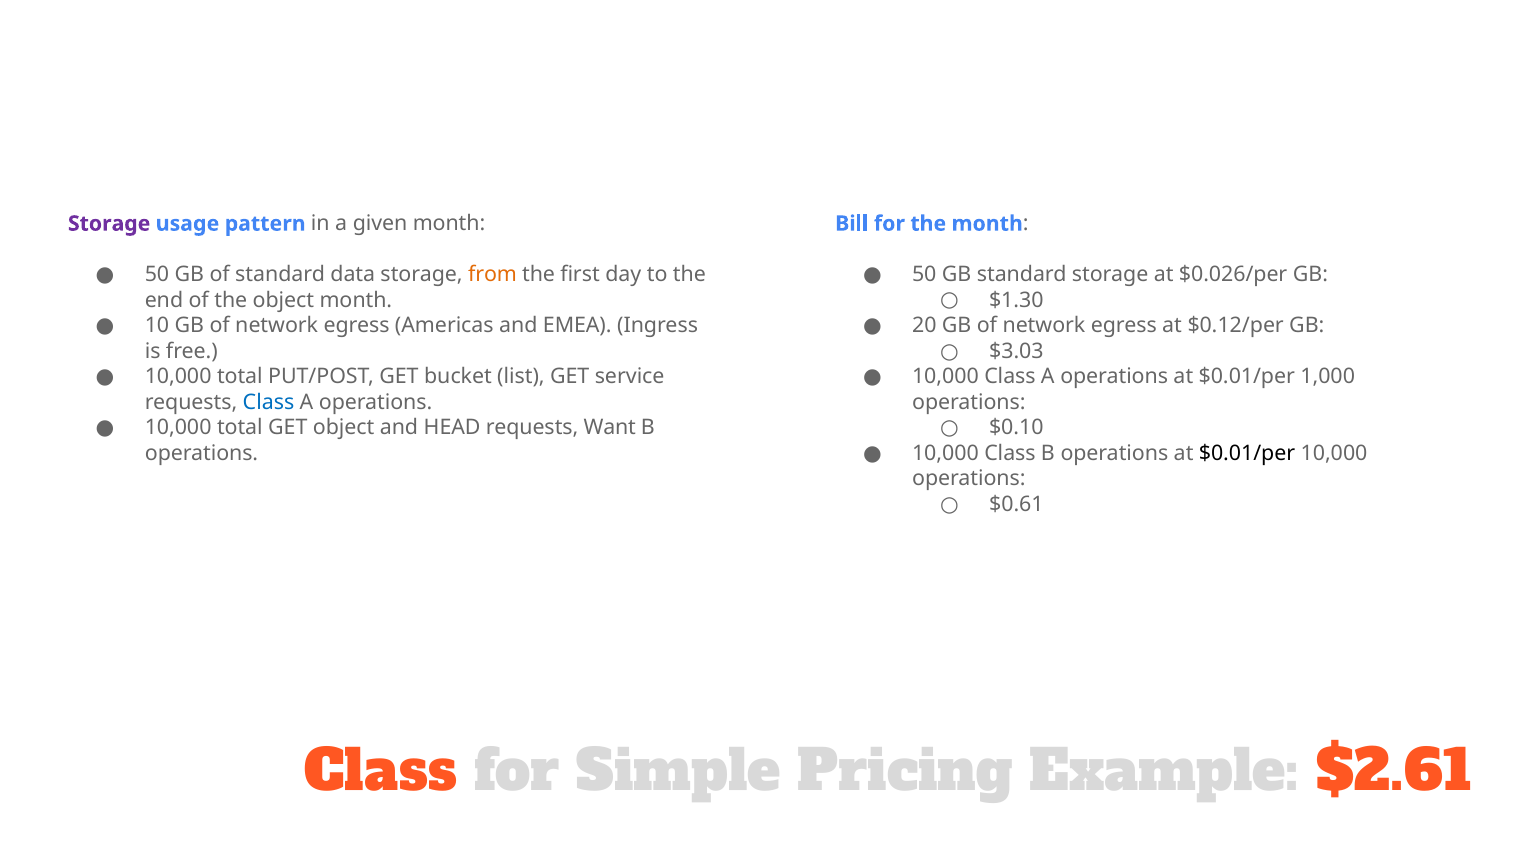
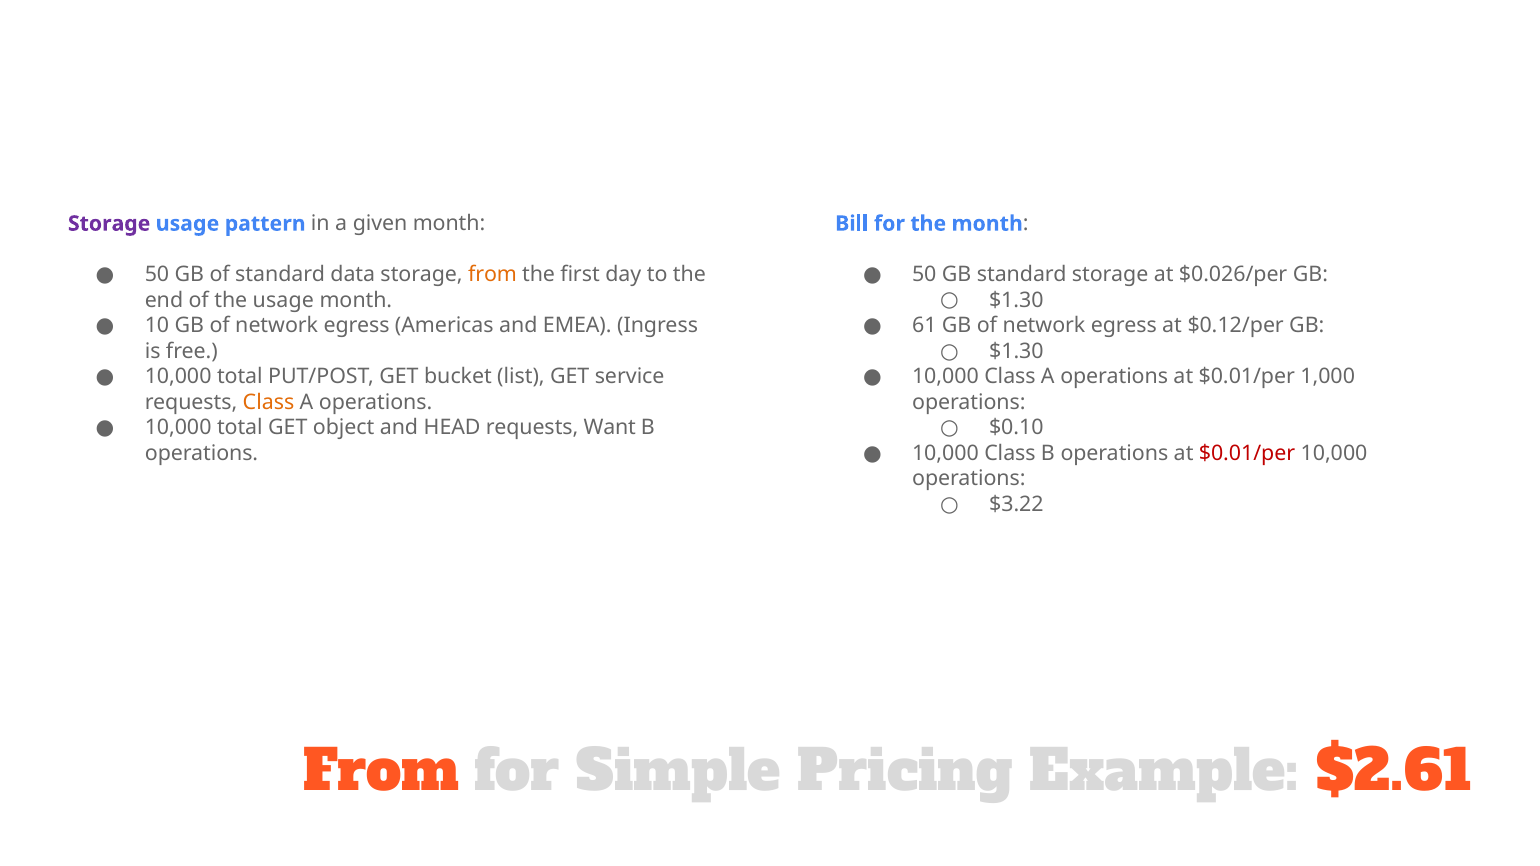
the object: object -> usage (283, 300)
20: 20 -> 61 (924, 326)
$3.03: $3.03 -> $1.30 (1016, 351)
Class colour: blue -> orange (268, 402)
$0.01/per colour: black -> red (1247, 454)
$0.61: $0.61 -> $3.22 (1016, 505)
Class: Class -> From (381, 772)
